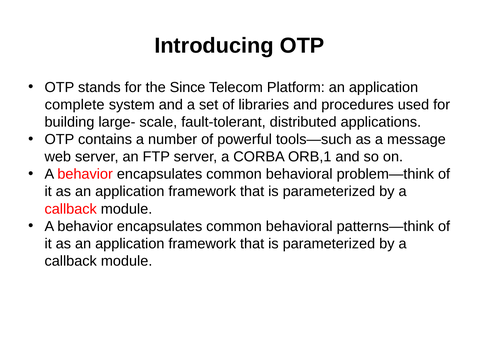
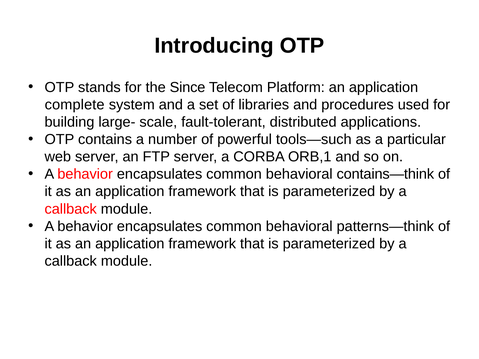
message: message -> particular (416, 140)
problem—think: problem—think -> contains—think (385, 174)
